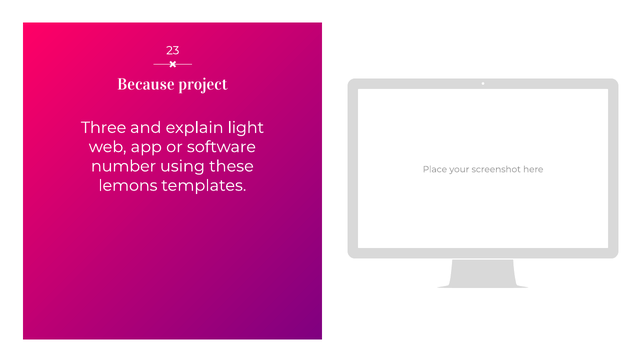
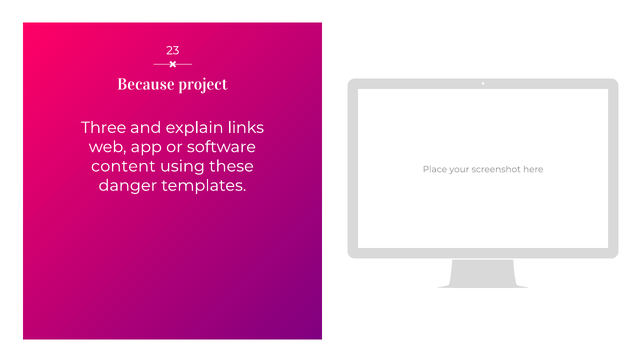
light: light -> links (246, 128)
number: number -> content (123, 166)
lemons: lemons -> danger (128, 186)
